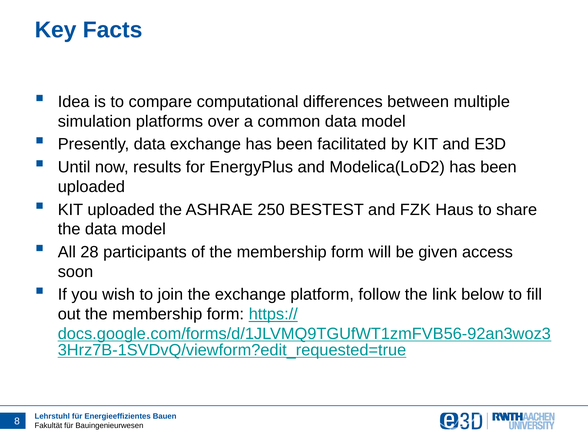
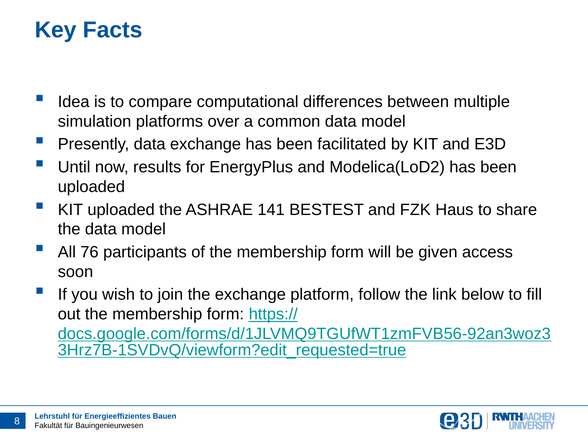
250: 250 -> 141 (271, 210)
28: 28 -> 76 (89, 252)
